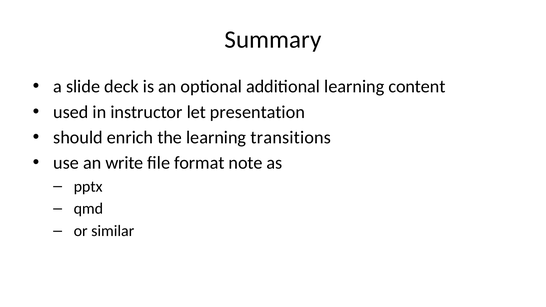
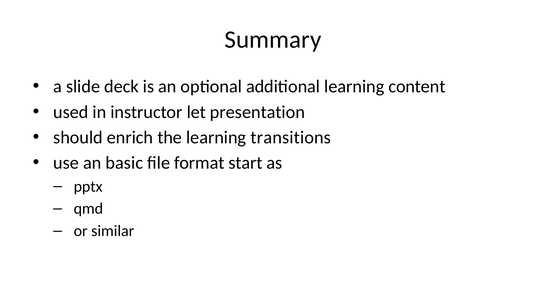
write: write -> basic (124, 163)
note: note -> start (246, 163)
